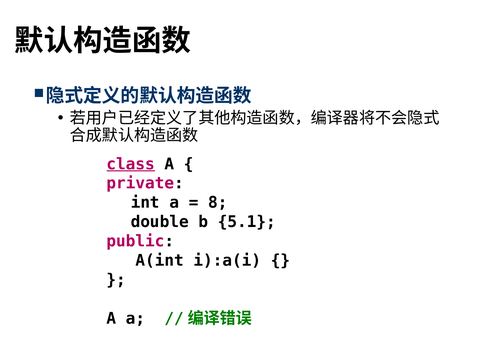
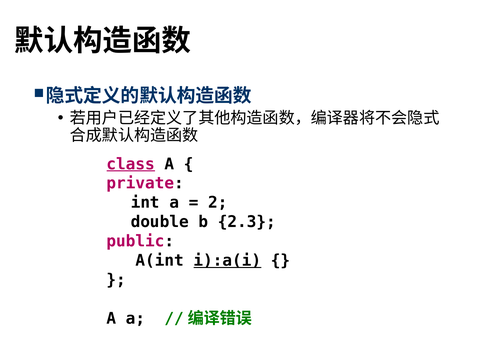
8: 8 -> 2 (218, 202)
5.1: 5.1 -> 2.3 (247, 222)
i):a(i underline: none -> present (227, 260)
